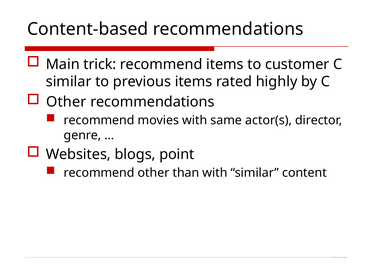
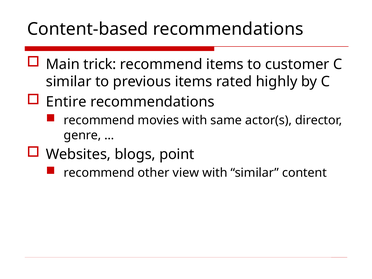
Other: Other -> Entire (66, 102)
than: than -> view (186, 173)
